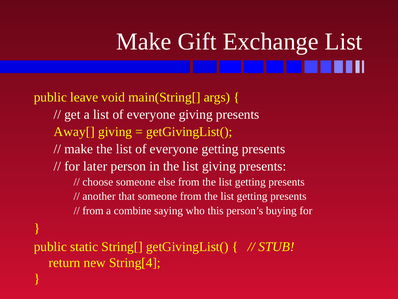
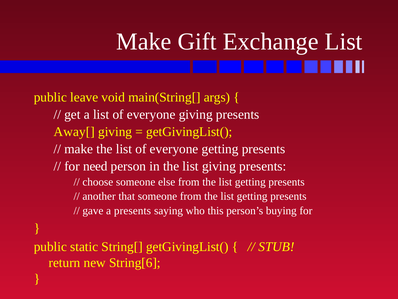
later: later -> need (95, 166)
from: from -> gave (93, 210)
a combine: combine -> presents (132, 210)
String[4: String[4 -> String[6 (135, 262)
